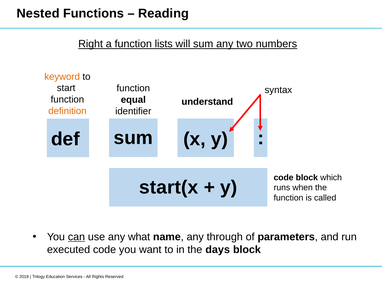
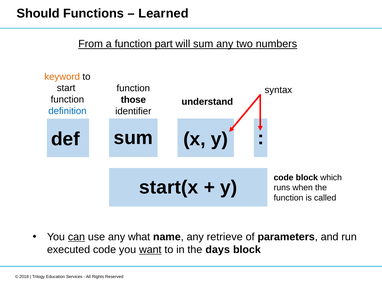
Nested: Nested -> Should (38, 14)
Reading: Reading -> Learned (163, 14)
Right: Right -> From (91, 44)
lists: lists -> part (164, 44)
equal: equal -> those (133, 100)
definition colour: orange -> blue (67, 111)
through: through -> retrieve (225, 237)
want underline: none -> present (150, 250)
